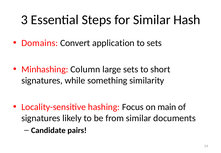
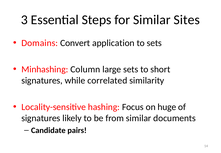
Hash: Hash -> Sites (187, 20)
something: something -> correlated (107, 81)
main: main -> huge (167, 107)
